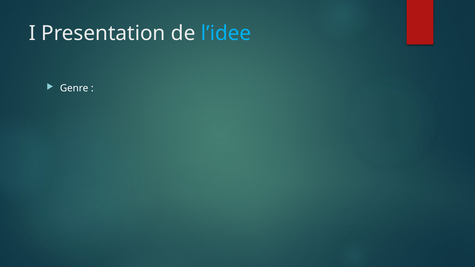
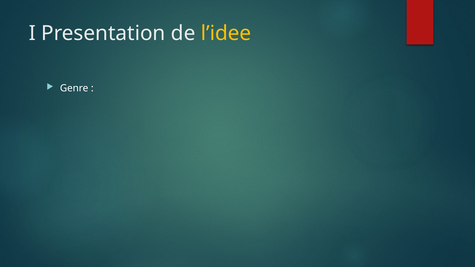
l’idee colour: light blue -> yellow (226, 33)
